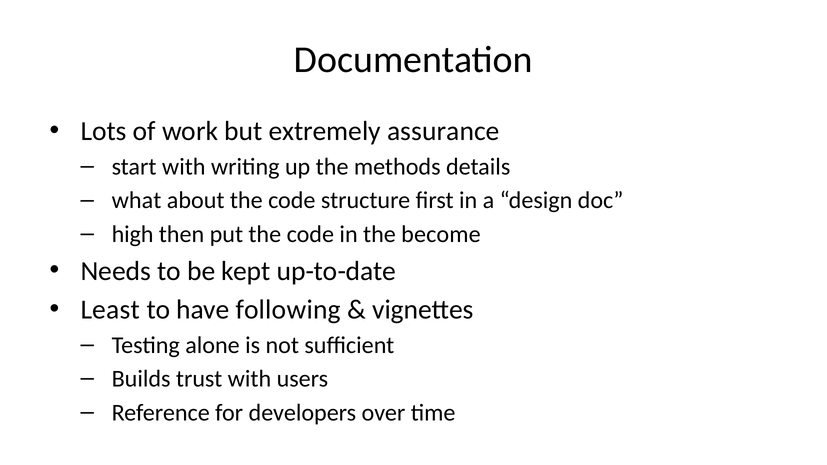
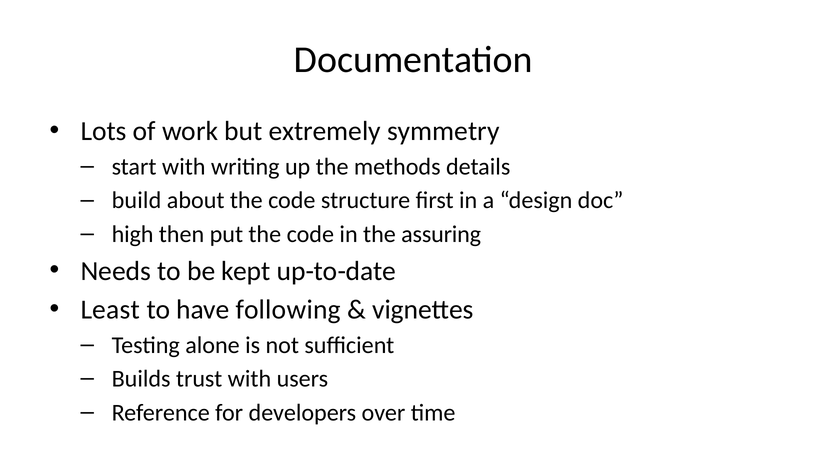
assurance: assurance -> symmetry (443, 131)
what: what -> build (136, 201)
become: become -> assuring (441, 234)
